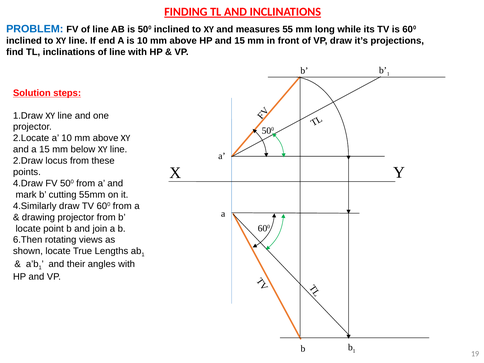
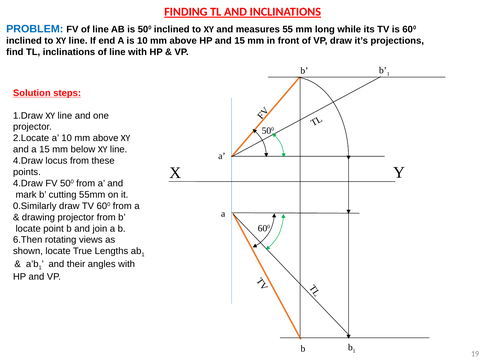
2.Draw: 2.Draw -> 4.Draw (28, 161)
4.Similarly: 4.Similarly -> 0.Similarly (35, 206)
